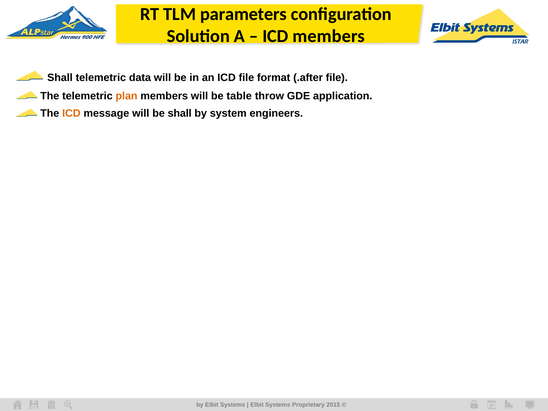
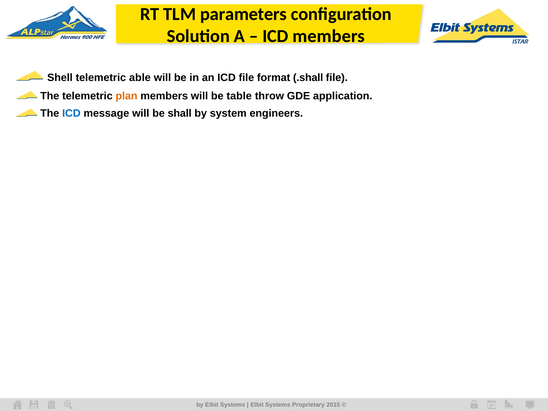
Shall: Shall -> Shell (60, 78)
data: data -> able (140, 78)
.after: .after -> .shall (308, 78)
ICD colour: orange -> blue (71, 113)
